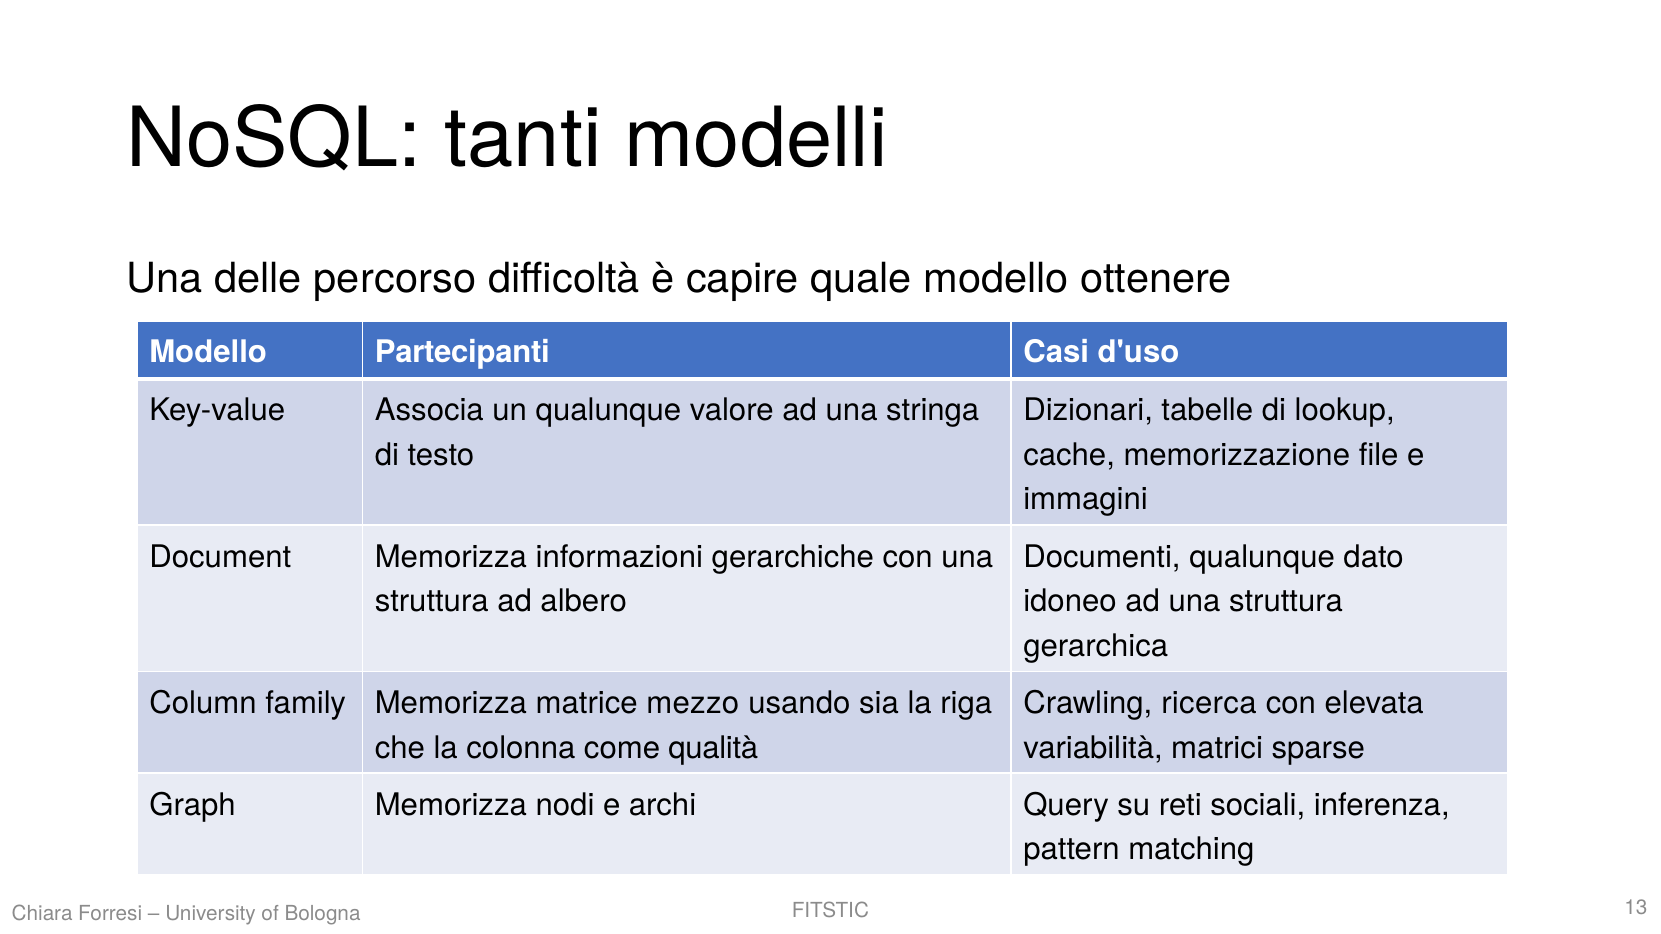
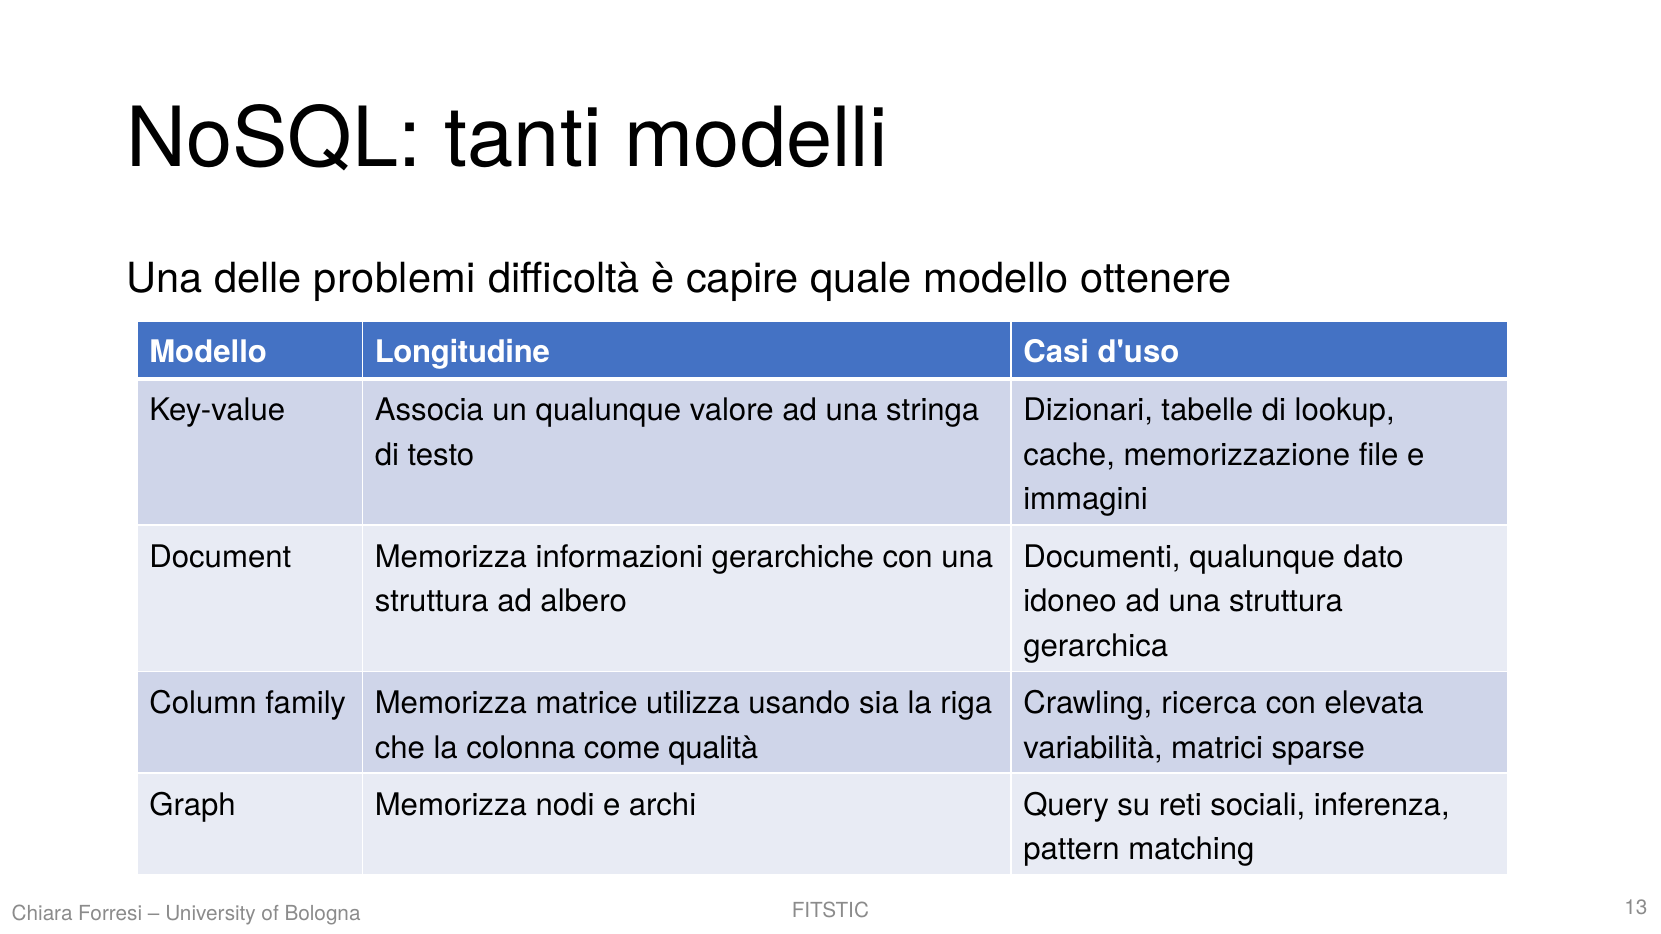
percorso: percorso -> problemi (395, 279)
Partecipanti: Partecipanti -> Longitudine (462, 353)
mezzo: mezzo -> utilizza (693, 703)
